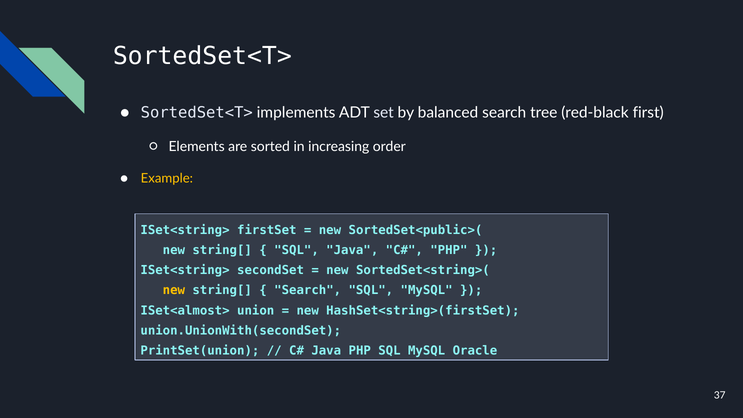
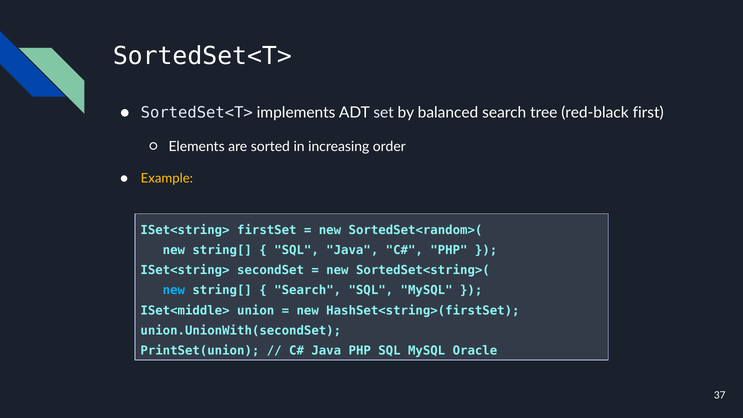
SortedSet<public>(: SortedSet<public>( -> SortedSet<random>( (416, 230)
new colour: yellow -> light blue (174, 290)
ISet<almost>: ISet<almost> -> ISet<middle> (185, 310)
